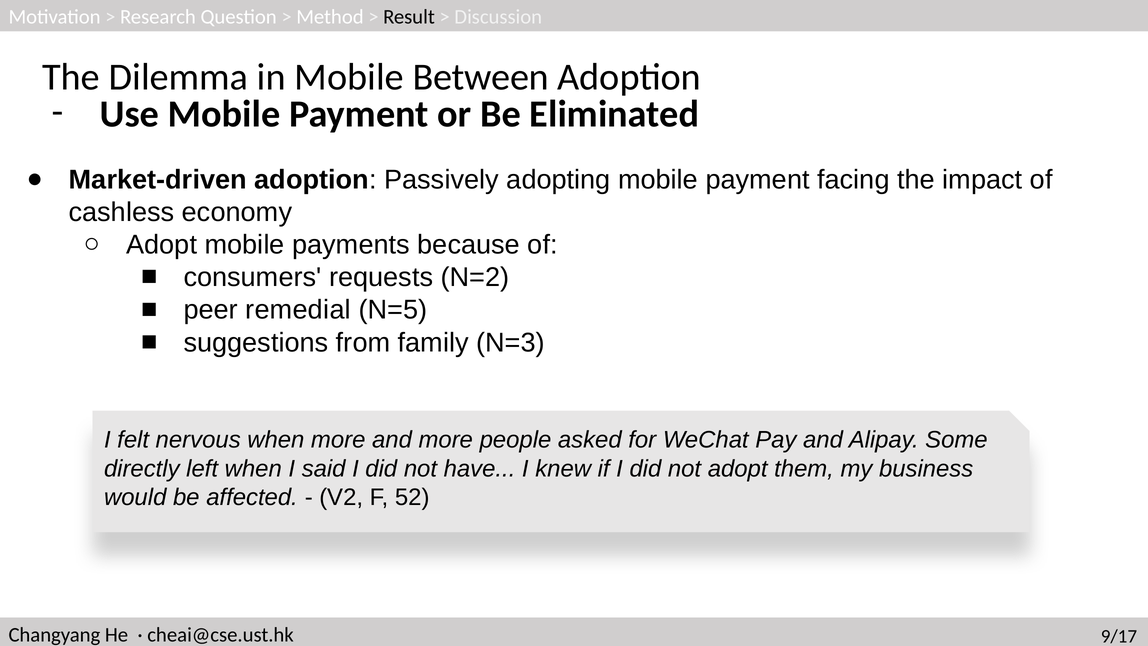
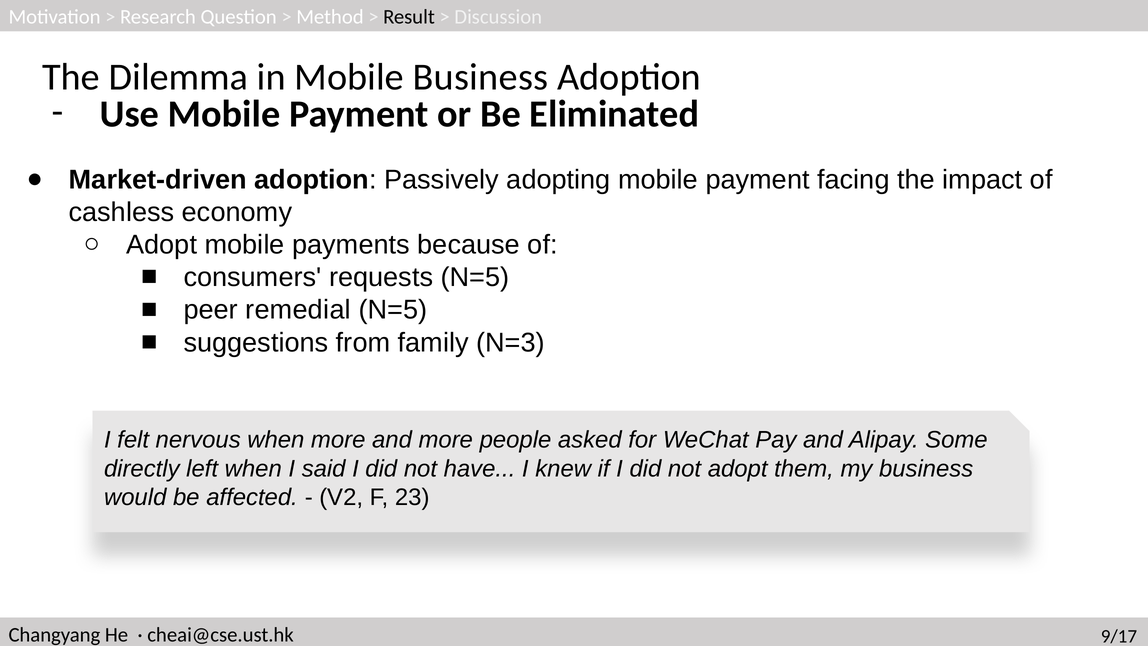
Mobile Between: Between -> Business (480, 77)
requests N=2: N=2 -> N=5 (475, 277)
52: 52 -> 23 (412, 497)
